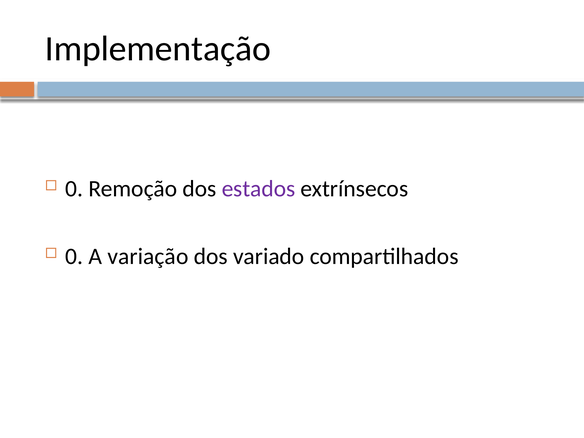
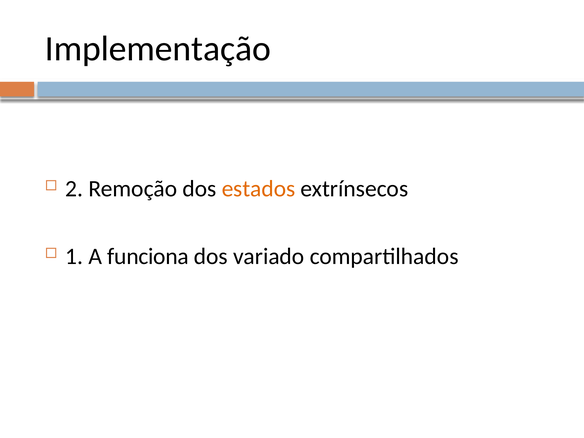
0: 0 -> 2 (74, 189)
estados colour: purple -> orange (258, 189)
0: 0 -> 1 (74, 256)
variação: variação -> funciona (148, 256)
